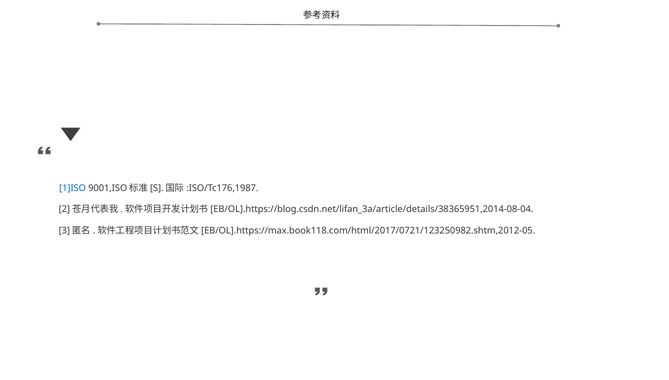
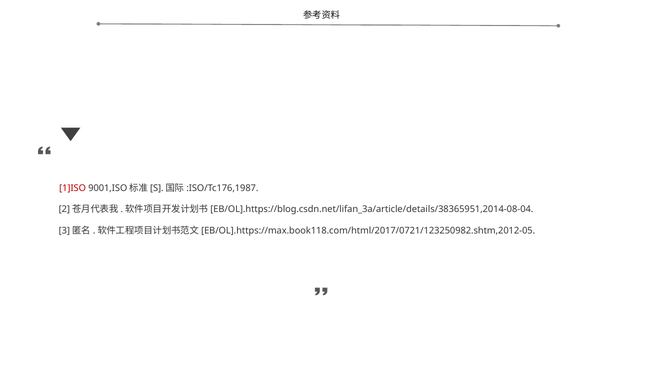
1]ISO colour: blue -> red (73, 189)
